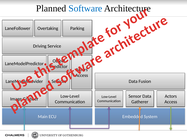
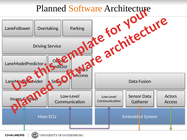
Software colour: blue -> orange (85, 8)
